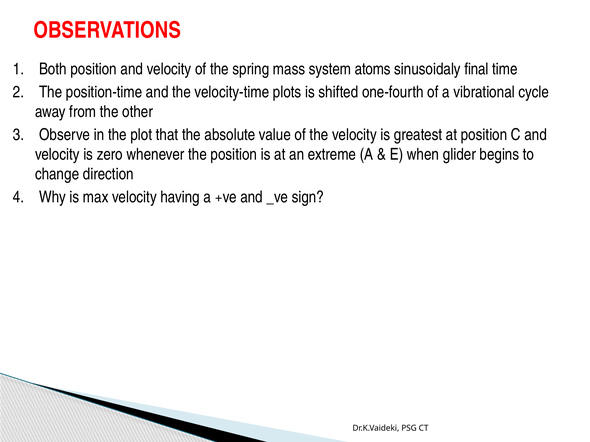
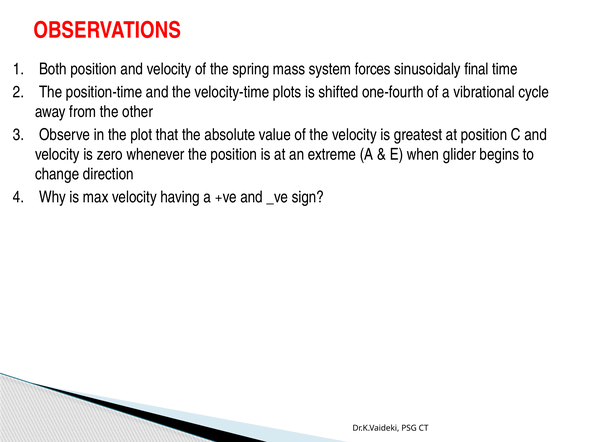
atoms: atoms -> forces (373, 69)
